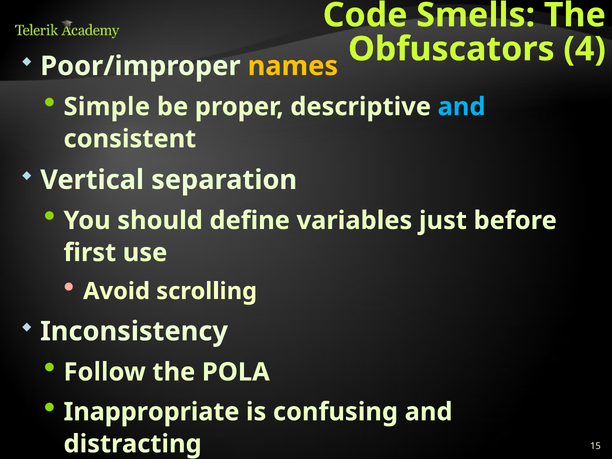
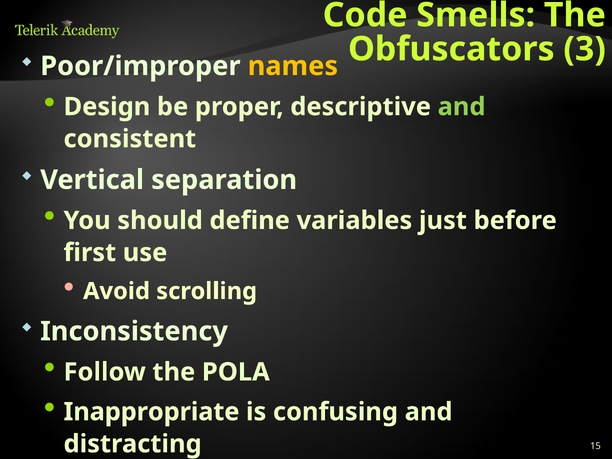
4: 4 -> 3 (585, 49)
Simple: Simple -> Design (107, 107)
and colour: light blue -> light green (462, 107)
